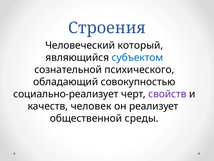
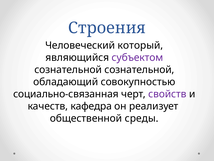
субъектом colour: blue -> purple (137, 57)
сознательной психического: психического -> сознательной (139, 70)
социально-реализует: социально-реализует -> социально-связанная (66, 94)
человек: человек -> кафедра (91, 106)
